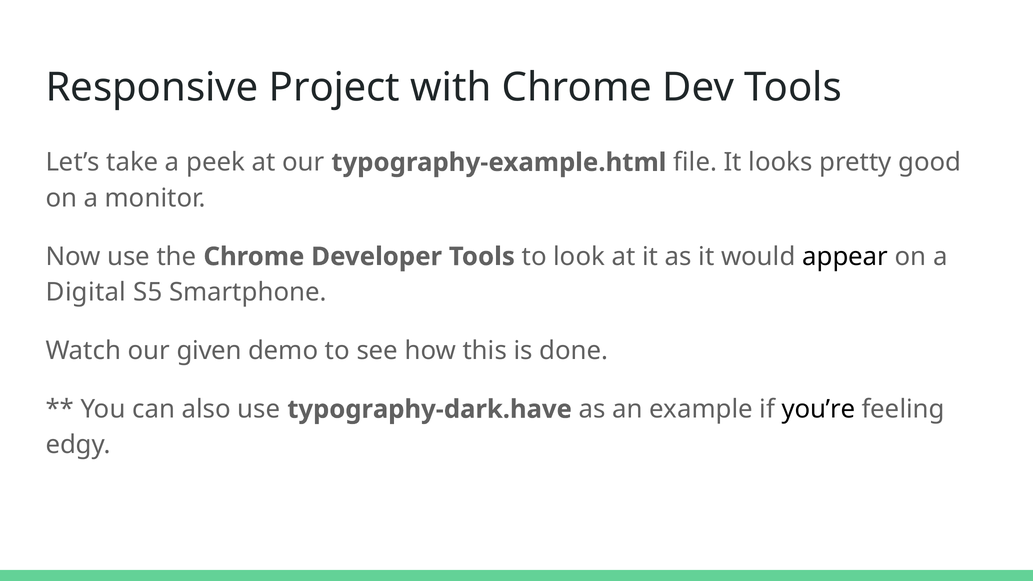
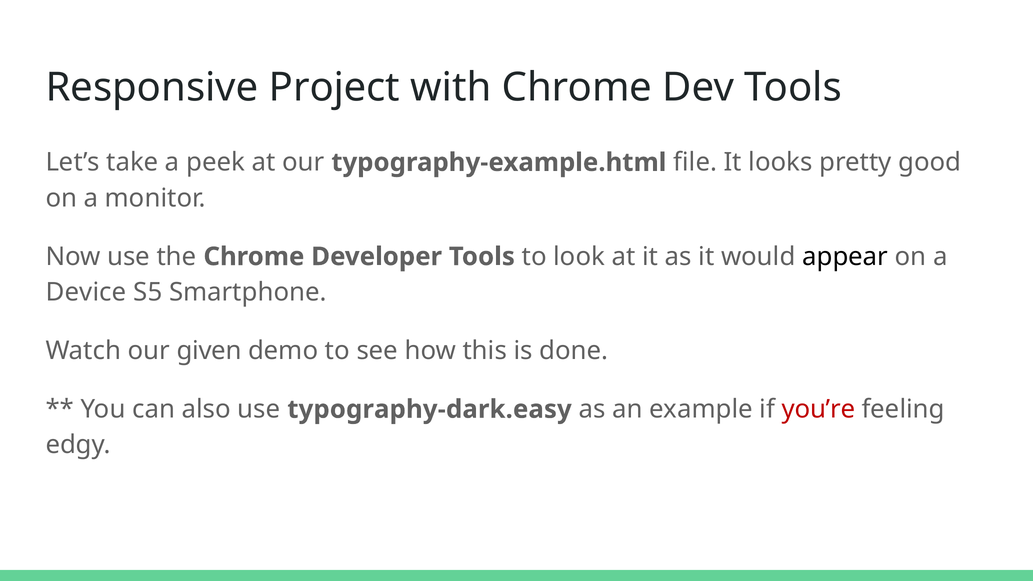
Digital: Digital -> Device (86, 292)
typography-dark.have: typography-dark.have -> typography-dark.easy (430, 409)
you’re colour: black -> red (818, 409)
